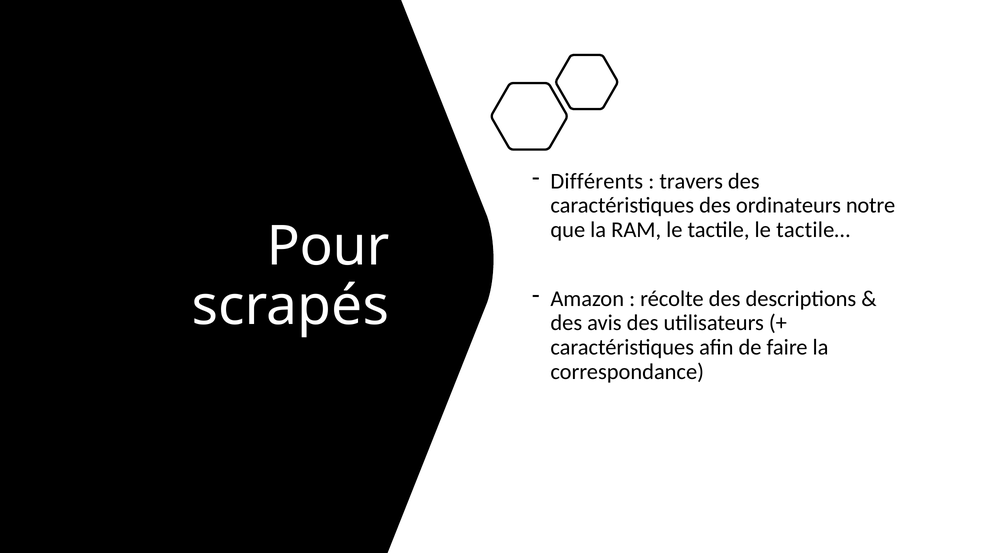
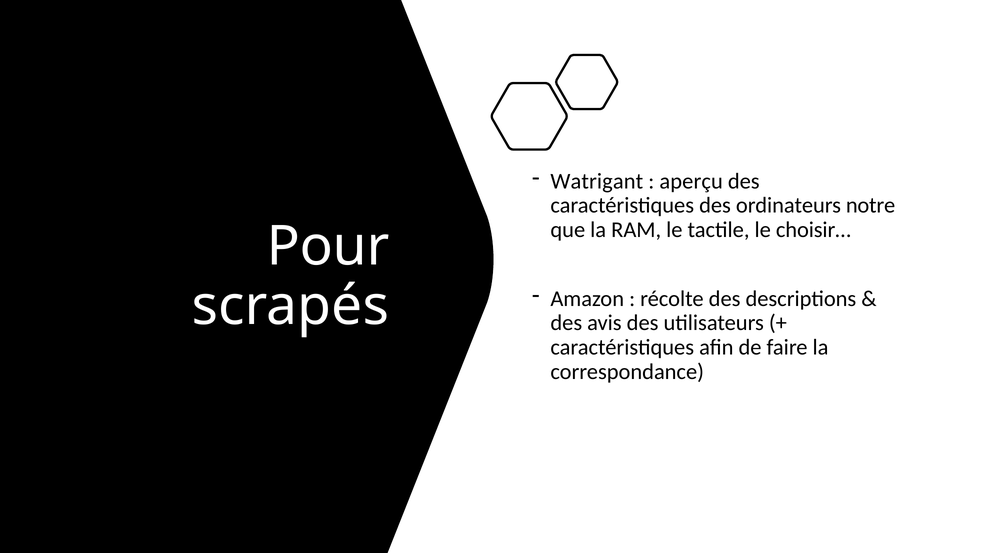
Différents: Différents -> Watrigant (597, 181)
travers: travers -> aperçu (691, 181)
tactile…: tactile… -> choisir… (813, 229)
